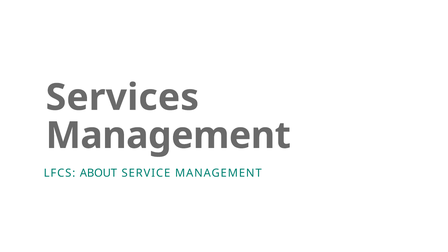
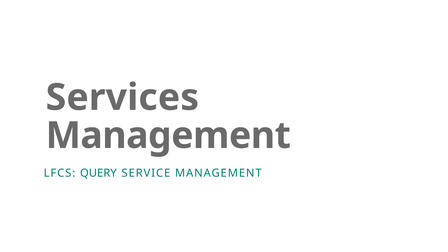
ABOUT: ABOUT -> QUERY (98, 173)
